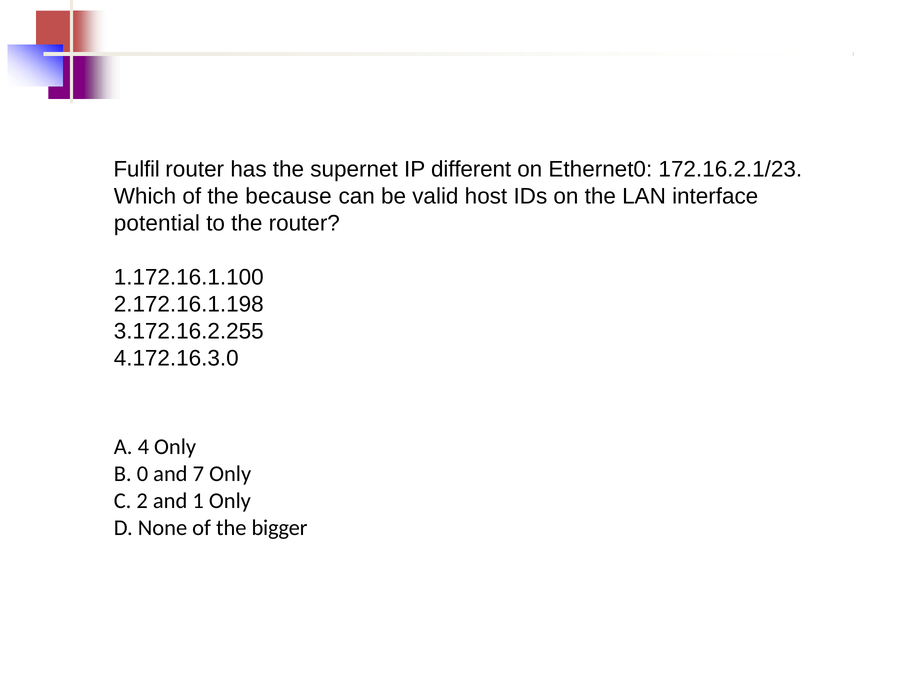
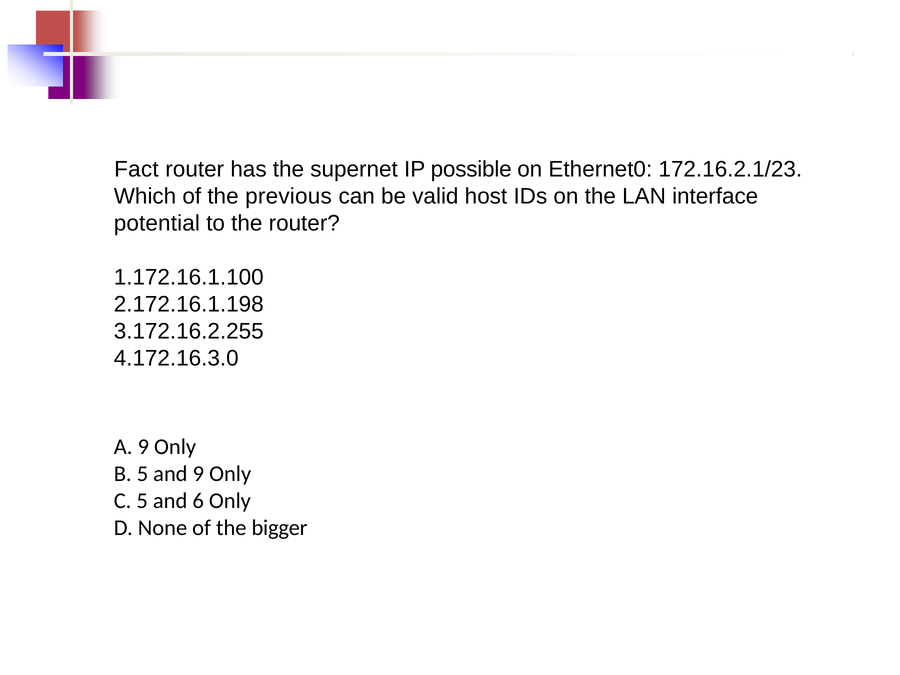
Fulfil: Fulfil -> Fact (136, 169)
different: different -> possible (471, 169)
because: because -> previous (289, 196)
A 4: 4 -> 9 (143, 447)
B 0: 0 -> 5 (142, 474)
and 7: 7 -> 9 (198, 474)
C 2: 2 -> 5 (142, 501)
1: 1 -> 6 (198, 501)
